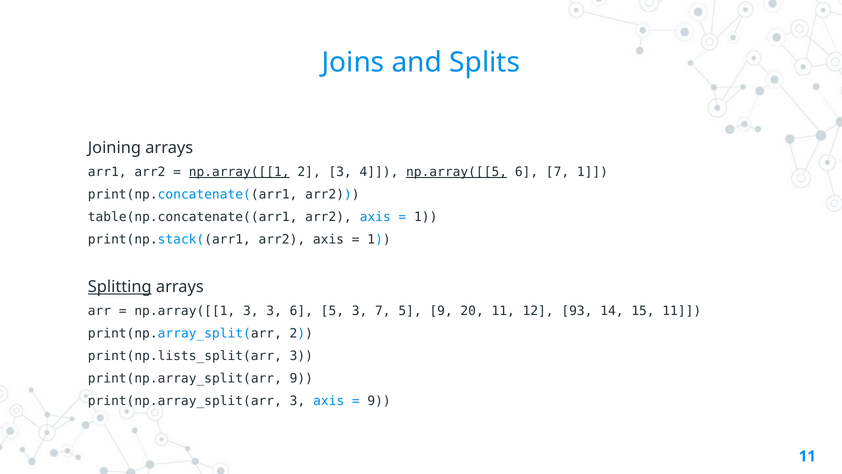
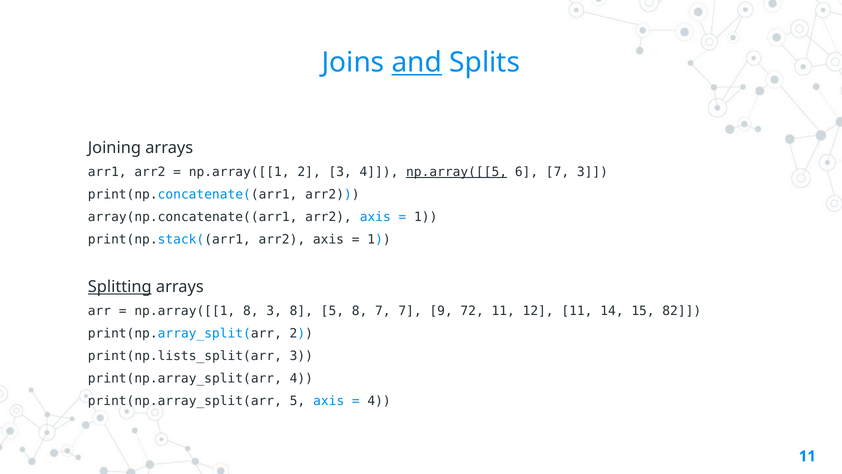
and underline: none -> present (417, 63)
np.array([[1 underline: present -> none (239, 172)
7 1: 1 -> 3 (592, 172)
table(np.concatenate((arr1: table(np.concatenate((arr1 -> array(np.concatenate((arr1 (193, 217)
np.array([[1 3: 3 -> 8 (251, 311)
3 6: 6 -> 8 (301, 311)
5 3: 3 -> 8 (360, 311)
7 5: 5 -> 7 (410, 311)
20: 20 -> 72 (472, 311)
12 93: 93 -> 11 (577, 311)
15 11: 11 -> 82 (682, 311)
print(np.array_split(arr 9: 9 -> 4 (301, 378)
print(np.array_split(arr 3: 3 -> 5 (297, 401)
9: 9 -> 4 (379, 401)
